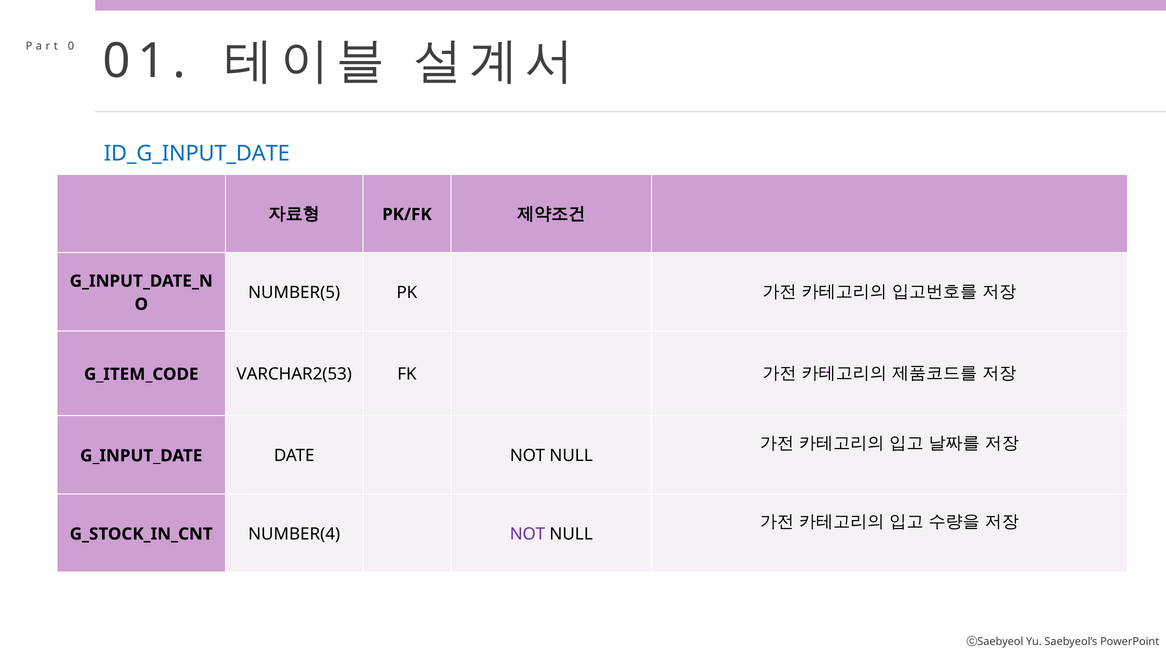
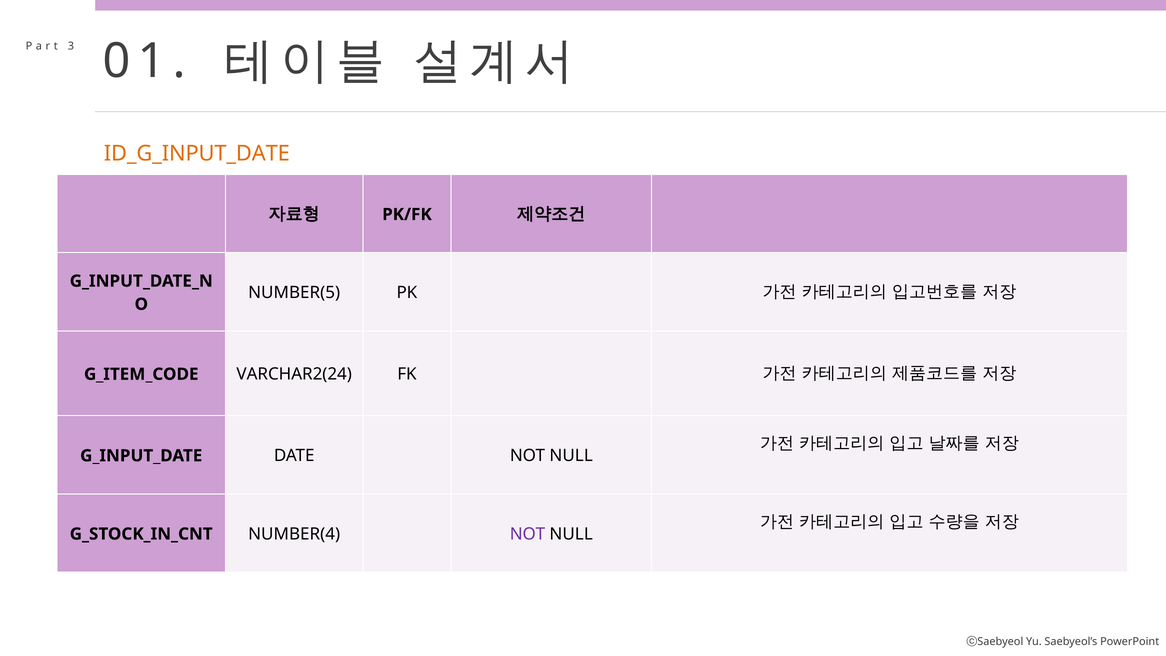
0: 0 -> 3 (71, 46)
ID_G_INPUT_DATE colour: blue -> orange (197, 153)
VARCHAR2(53: VARCHAR2(53 -> VARCHAR2(24 (294, 374)
